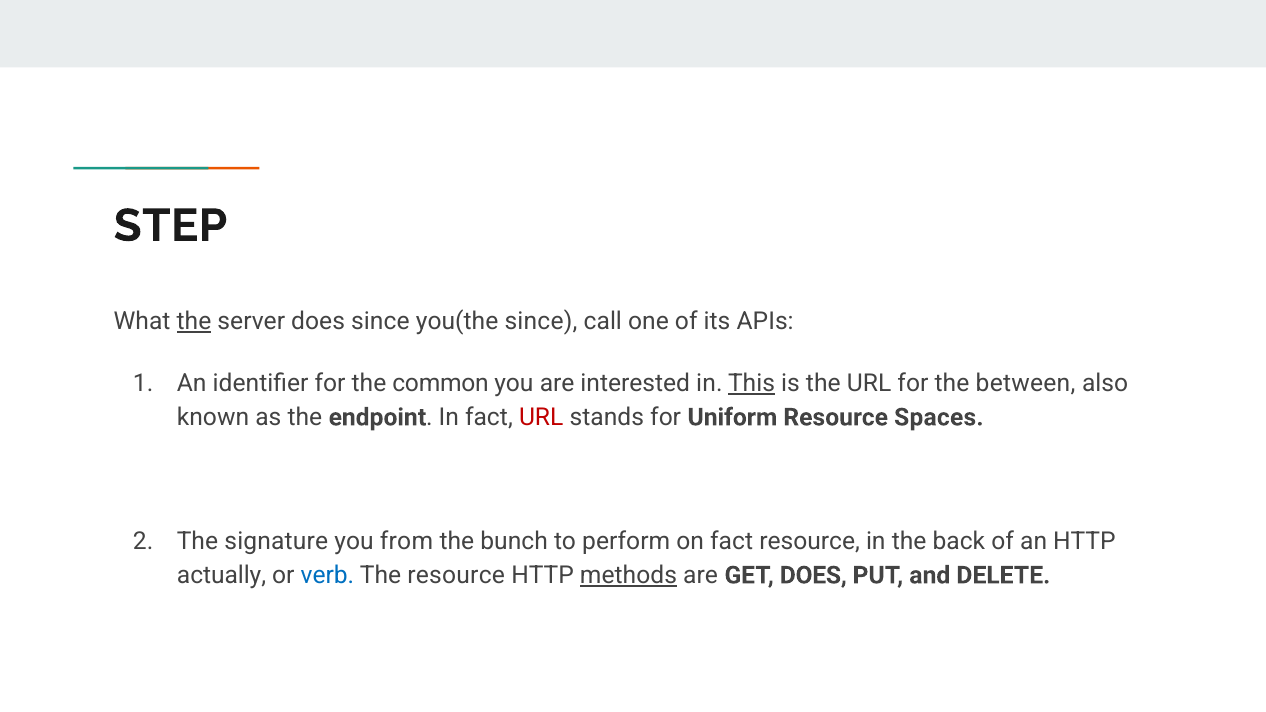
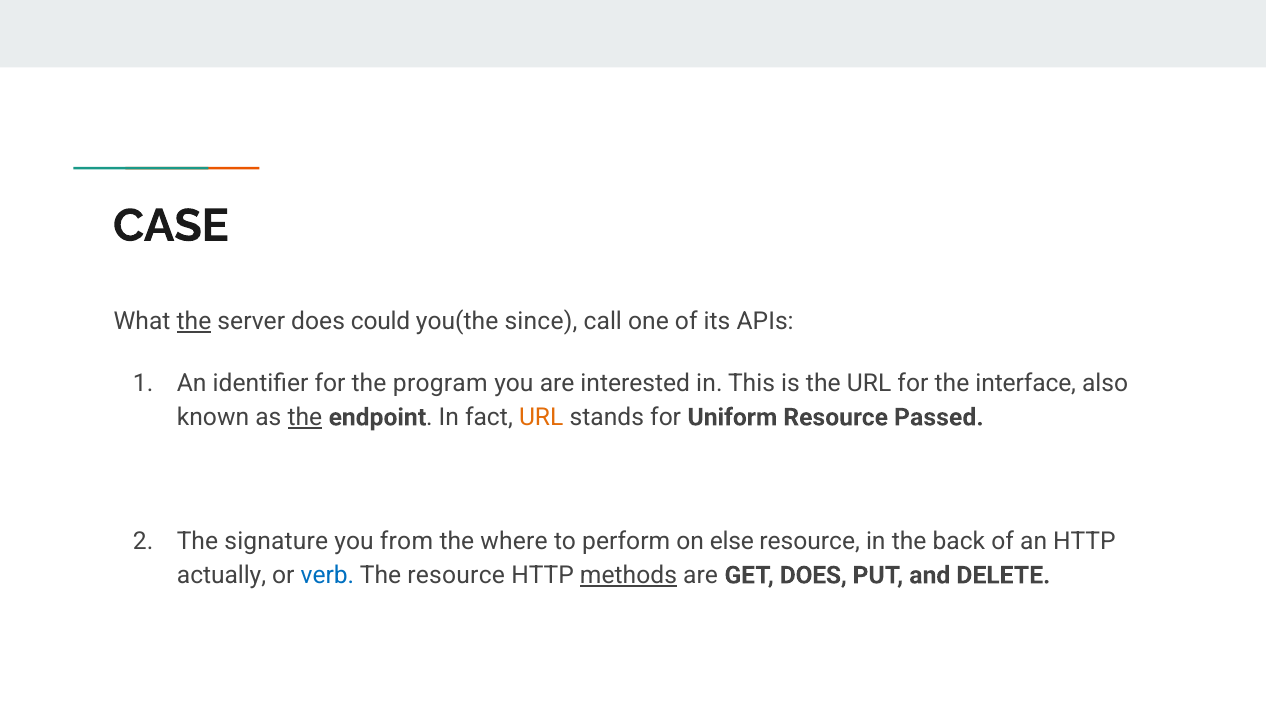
STEP: STEP -> CASE (171, 226)
does since: since -> could (381, 321)
common: common -> program (440, 383)
This underline: present -> none (752, 383)
between: between -> interface (1026, 383)
the underline: none -> present (305, 417)
URL colour: red -> orange (541, 417)
Spaces: Spaces -> Passed (939, 417)
bunch: bunch -> where (514, 541)
on fact: fact -> else (732, 541)
